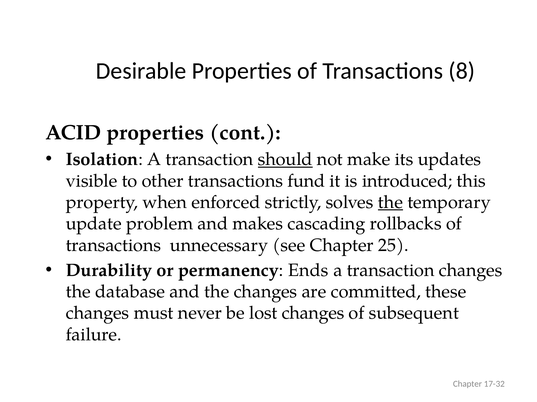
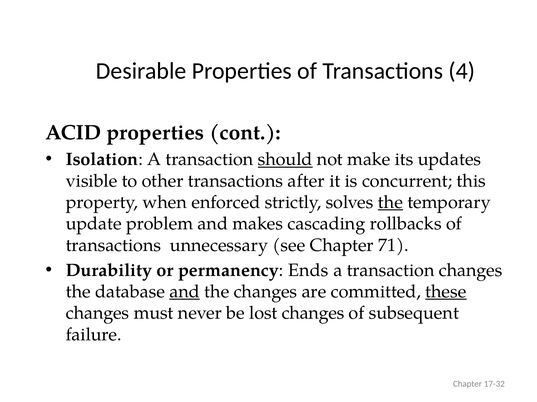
8: 8 -> 4 (462, 71)
fund: fund -> after (306, 181)
introduced: introduced -> concurrent (407, 181)
25: 25 -> 71 (393, 246)
and underline: none -> present (185, 292)
these underline: none -> present (446, 292)
